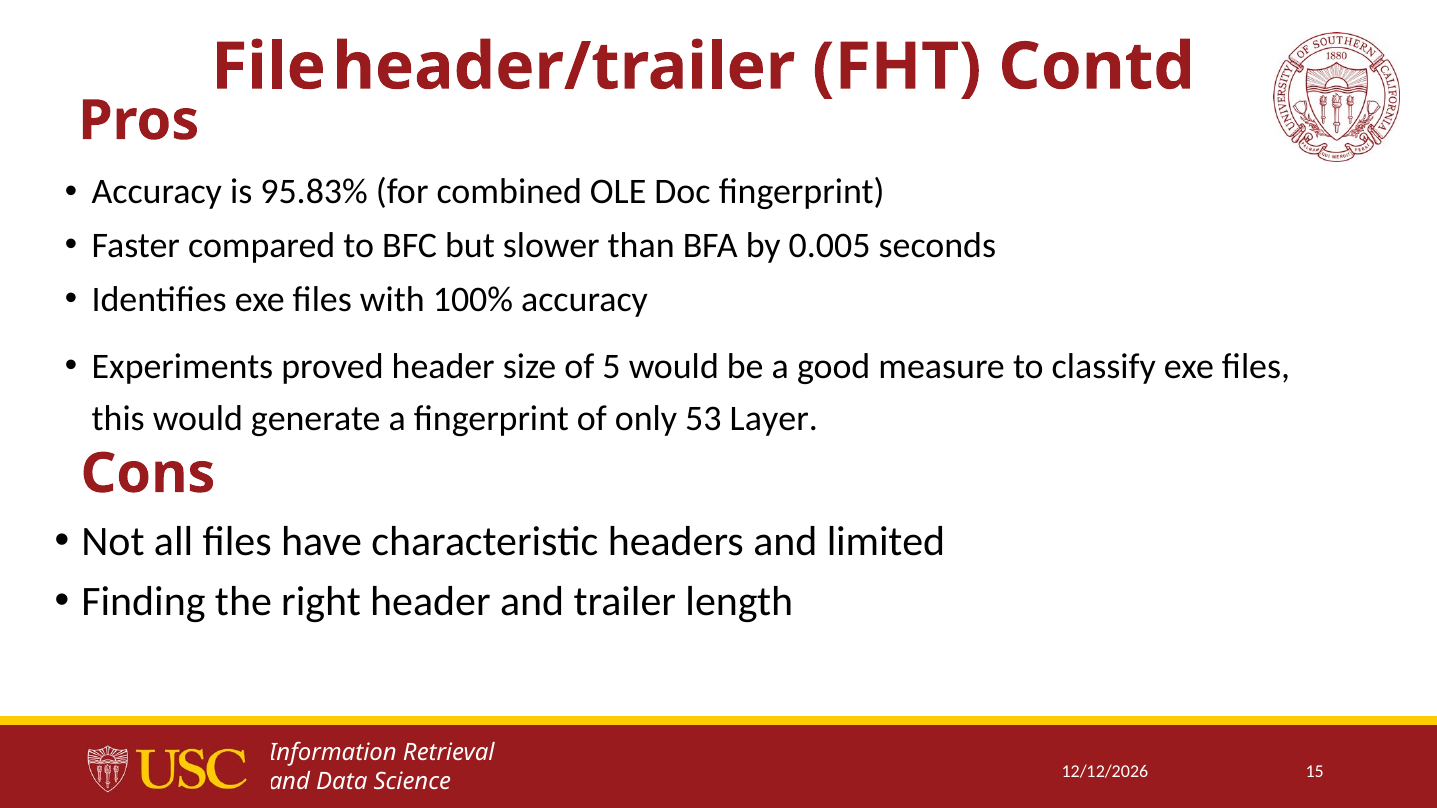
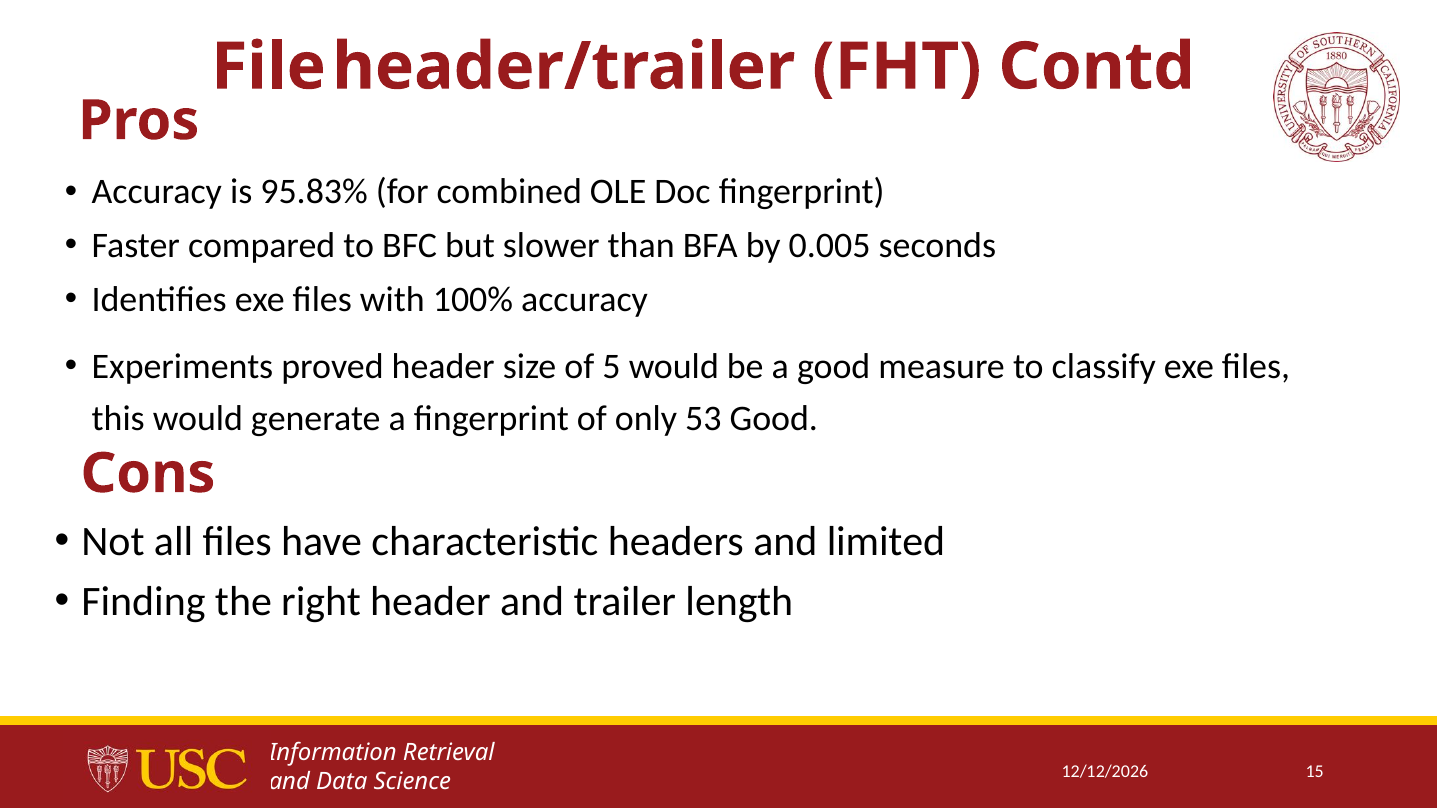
53 Layer: Layer -> Good (774, 419)
